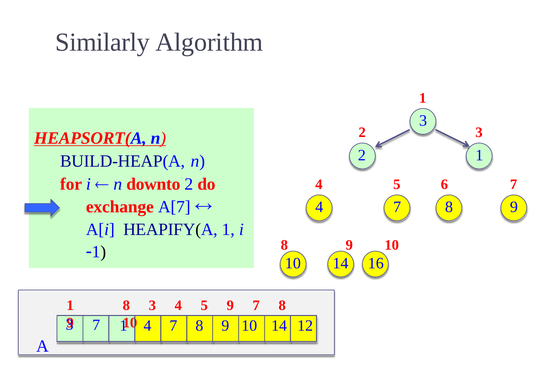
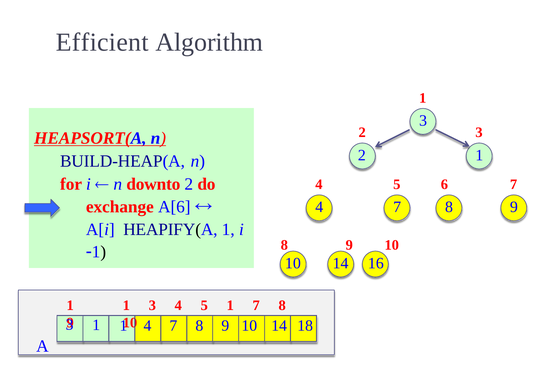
Similarly: Similarly -> Efficient (102, 42)
A[7: A[7 -> A[6 (174, 207)
8: 8 -> 1 (126, 306)
5 9: 9 -> 1 (230, 306)
7: 7 -> 1 (96, 325)
12: 12 -> 18 (305, 326)
